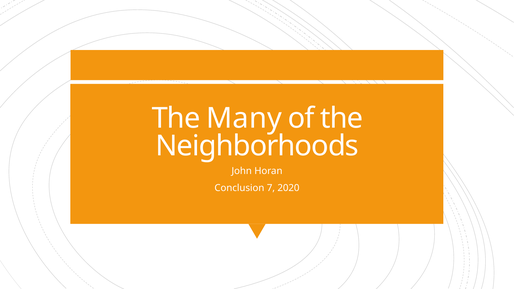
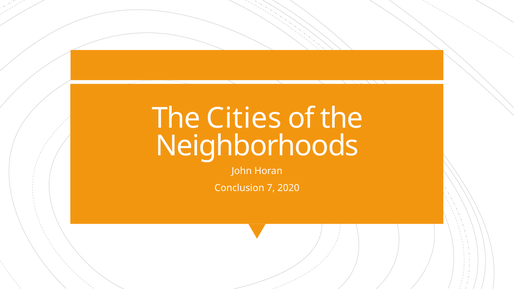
Many: Many -> Cities (244, 118)
